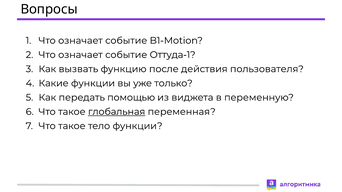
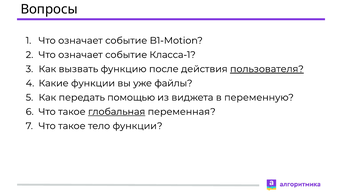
Оттуда-1: Оттуда-1 -> Класса-1 (173, 55)
пользователя underline: none -> present (267, 69)
только: только -> файлы (173, 83)
